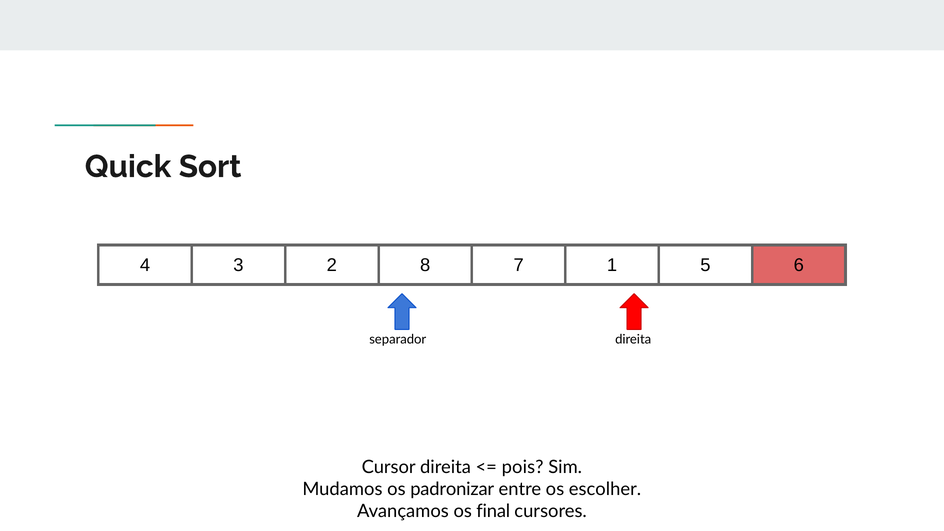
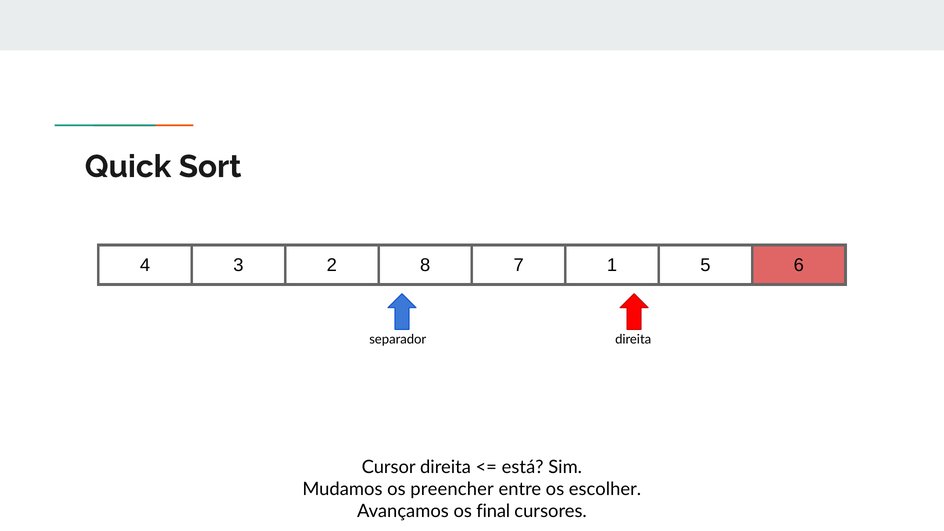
pois: pois -> está (523, 467)
padronizar: padronizar -> preencher (452, 489)
